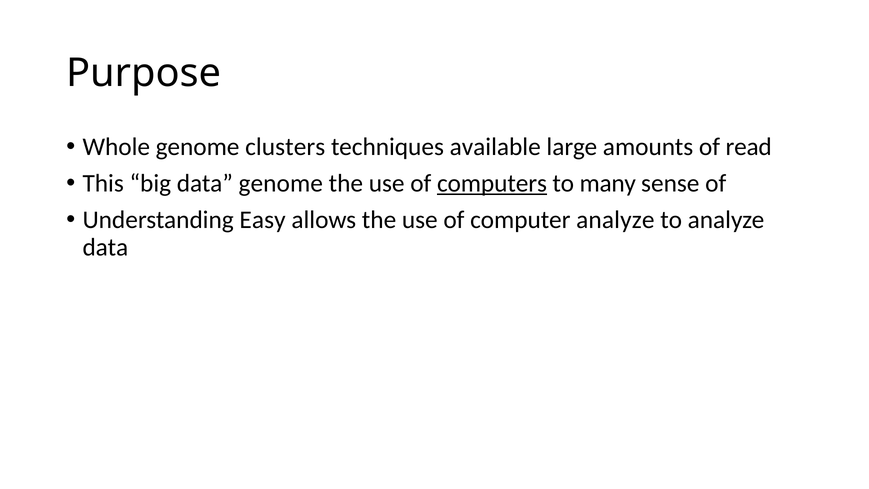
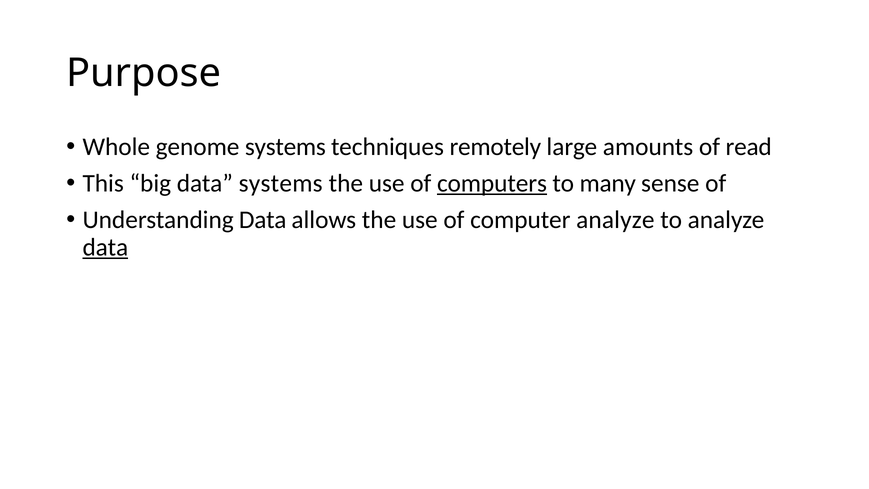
genome clusters: clusters -> systems (285, 147)
available: available -> remotely (495, 147)
data genome: genome -> systems (281, 183)
Understanding Easy: Easy -> Data (263, 220)
data underline: none -> present (105, 247)
